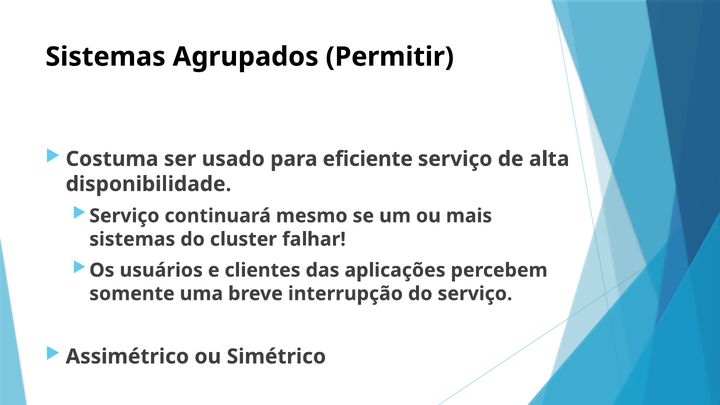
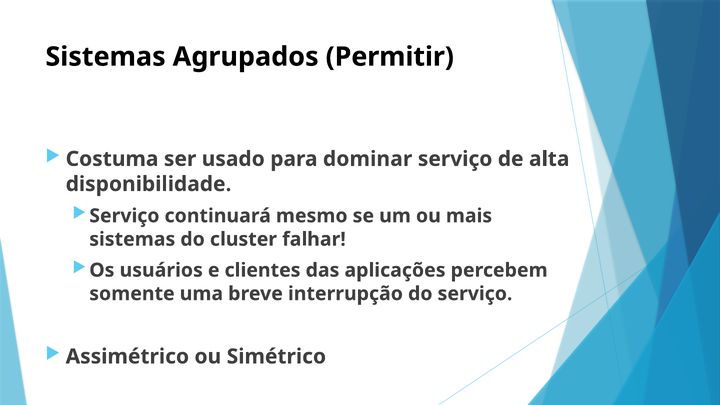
eficiente: eficiente -> dominar (368, 159)
